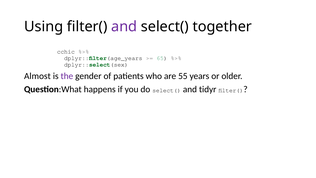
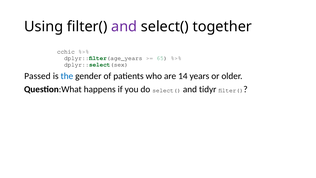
Almost: Almost -> Passed (37, 76)
the colour: purple -> blue (67, 76)
55: 55 -> 14 (183, 76)
